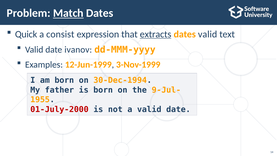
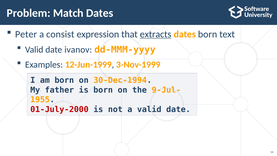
Match underline: present -> none (68, 13)
Quick: Quick -> Peter (26, 34)
dates valid: valid -> born (208, 34)
